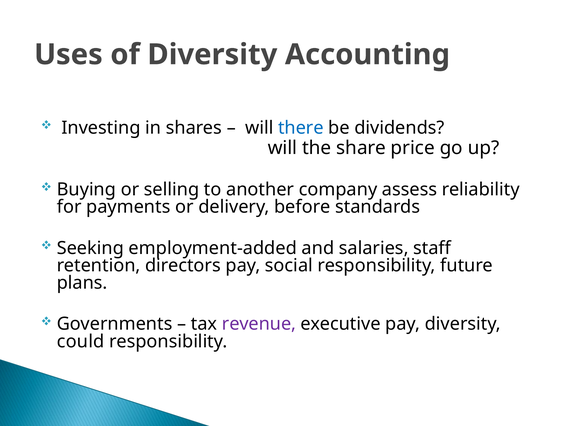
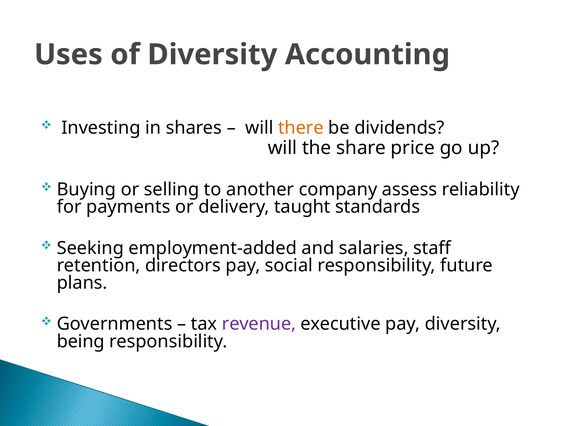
there colour: blue -> orange (301, 128)
before: before -> taught (302, 207)
could: could -> being (81, 341)
